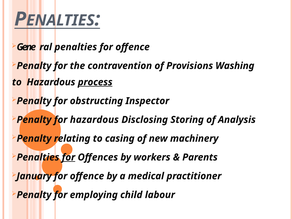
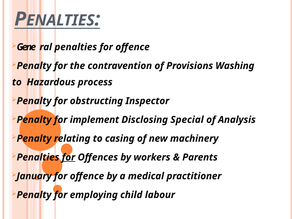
process underline: present -> none (95, 82)
for hazardous: hazardous -> implement (94, 120)
Storing: Storing -> Special (187, 120)
